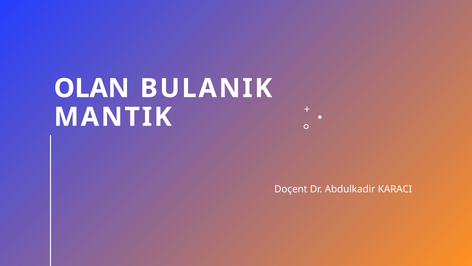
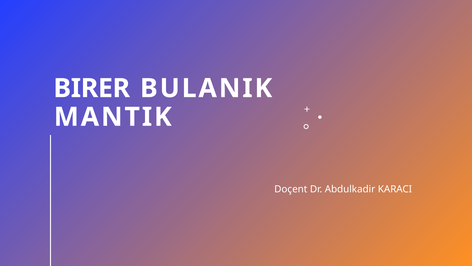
OLAN: OLAN -> BIRER (92, 88)
